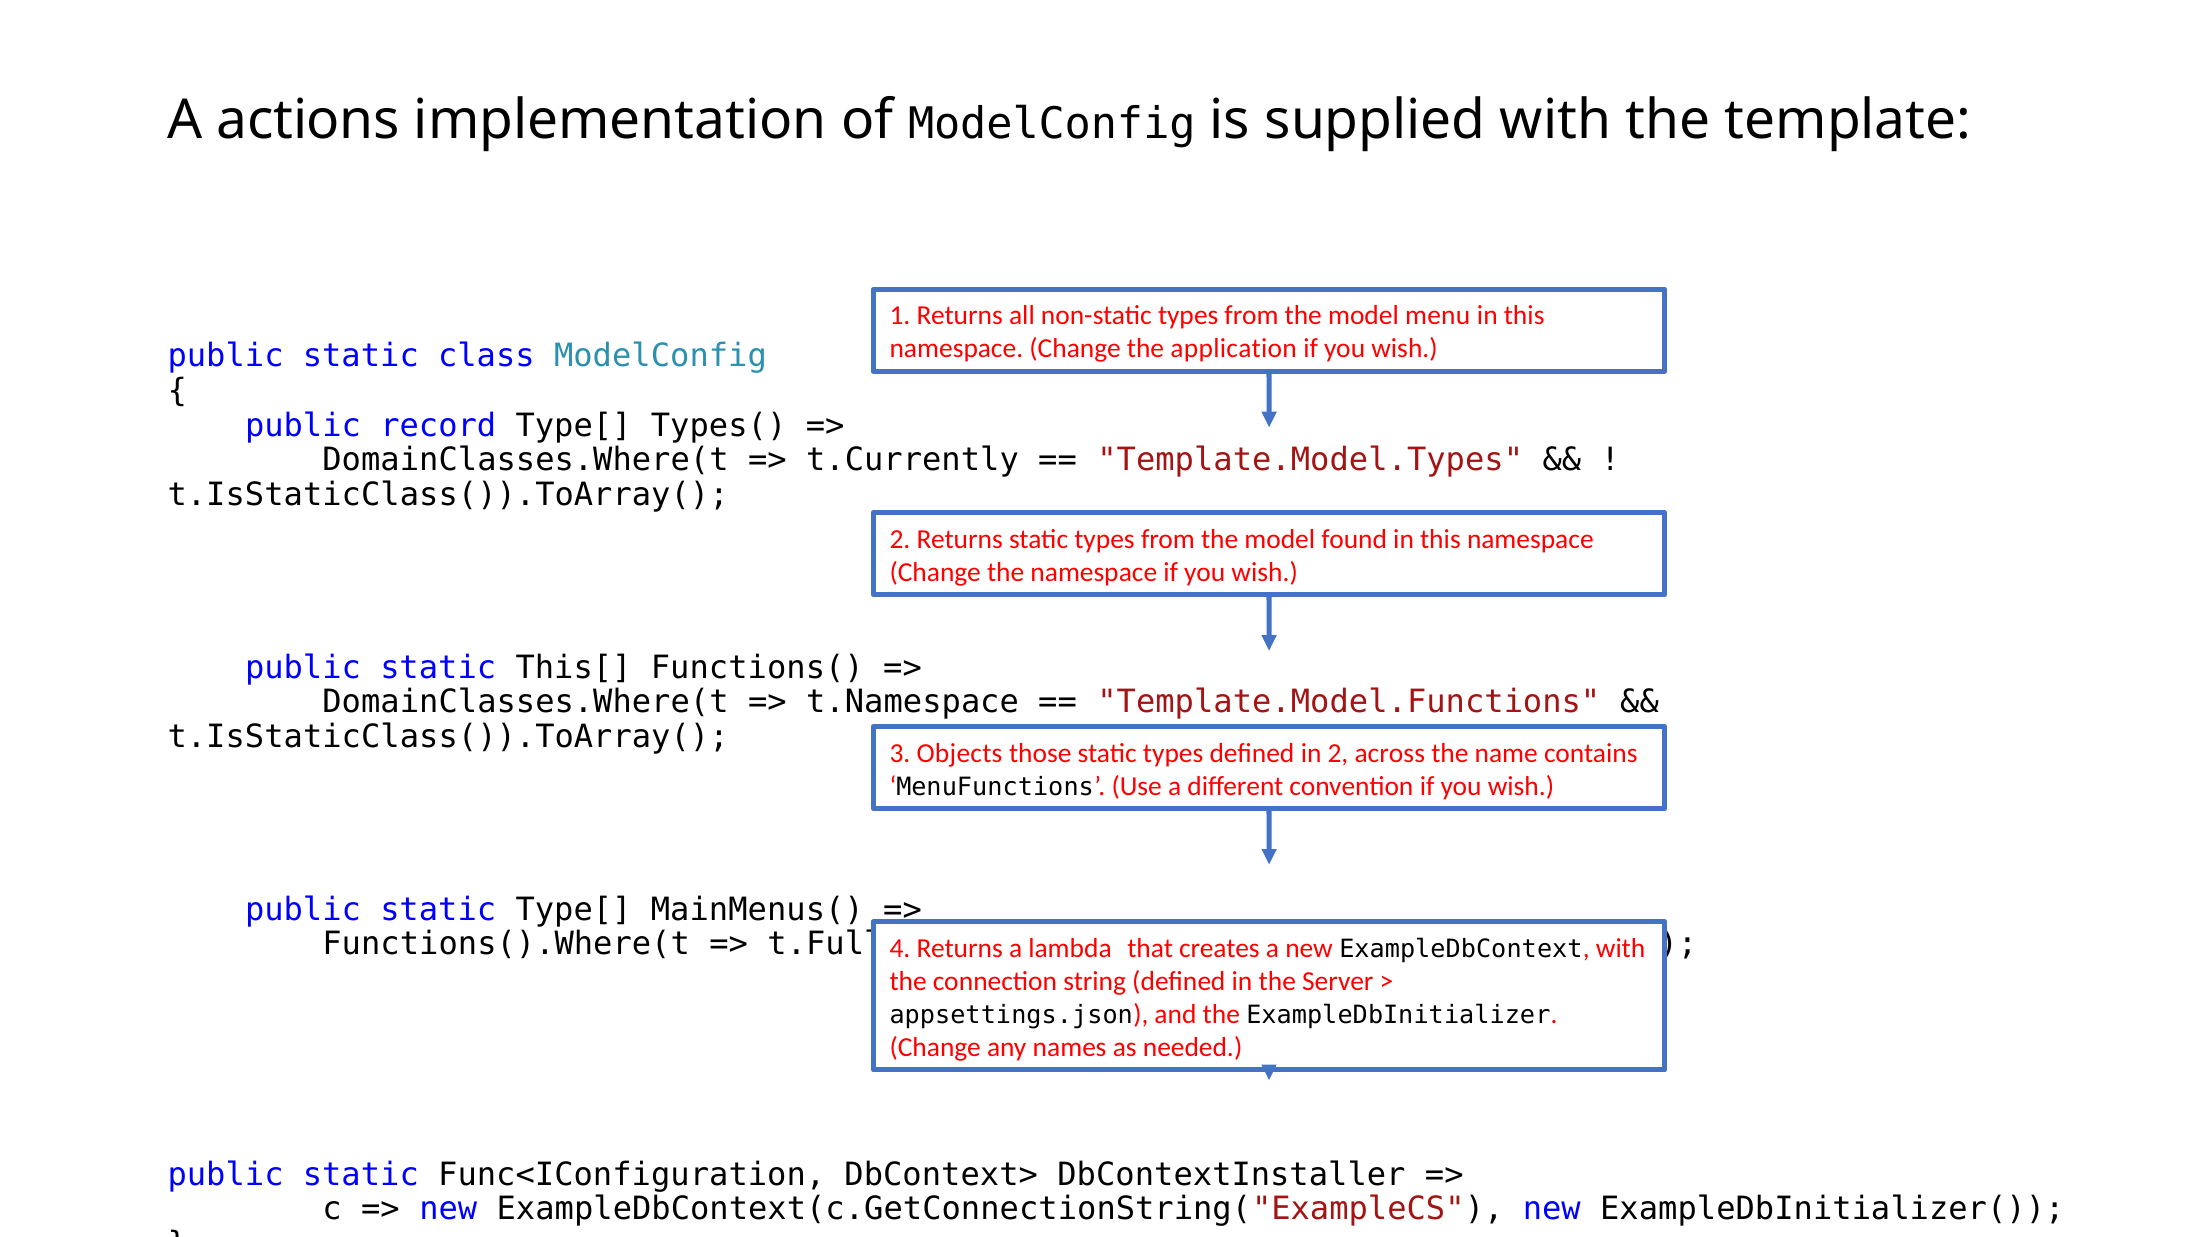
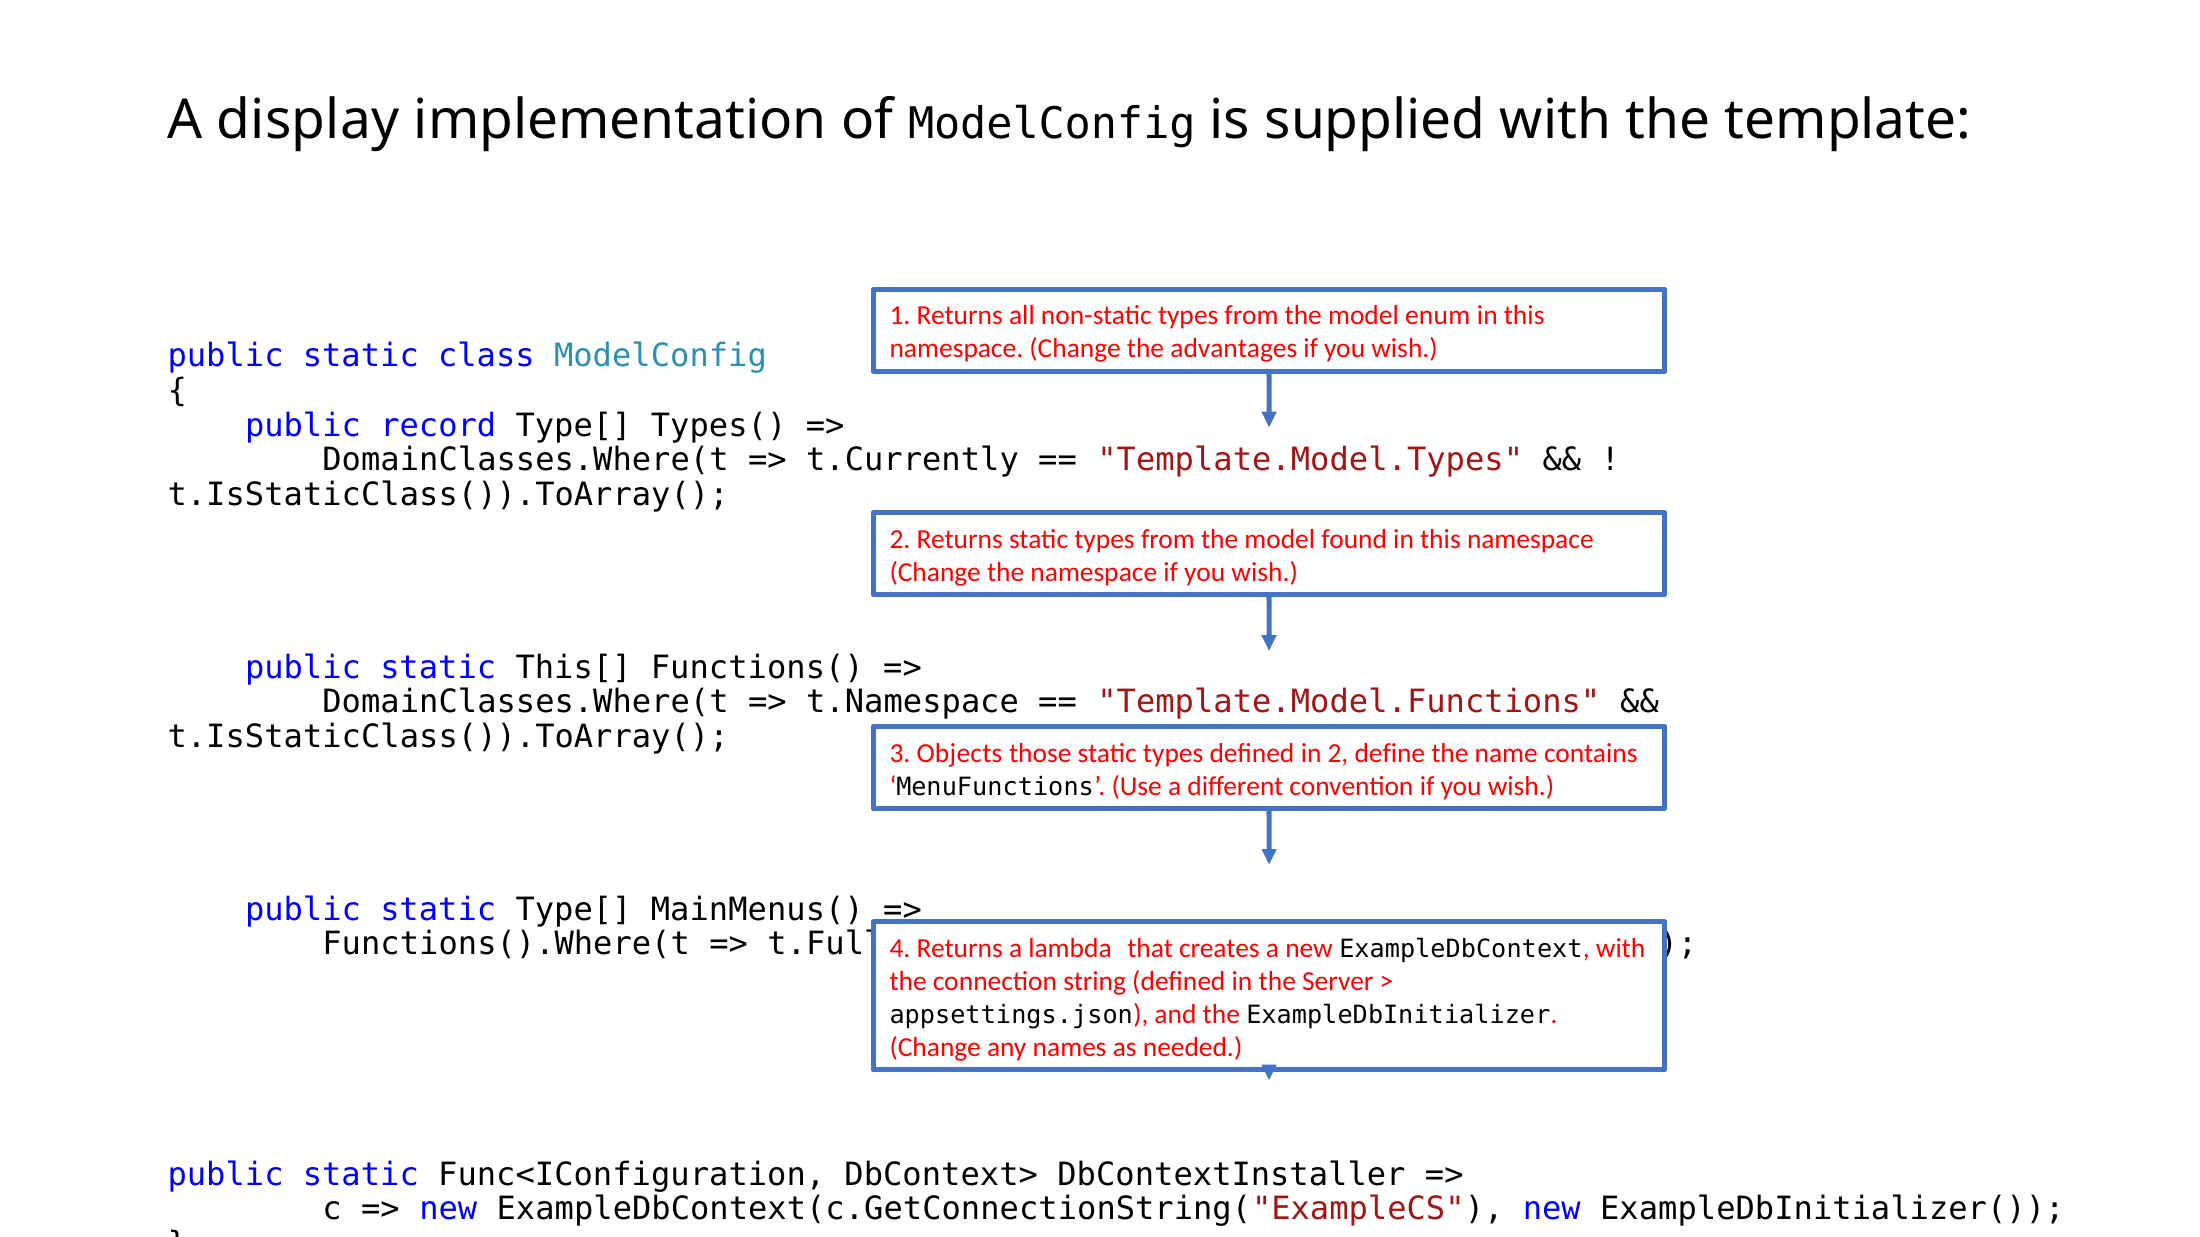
actions: actions -> display (308, 121)
menu: menu -> enum (1438, 316)
application: application -> advantages (1234, 349)
across: across -> define (1390, 753)
